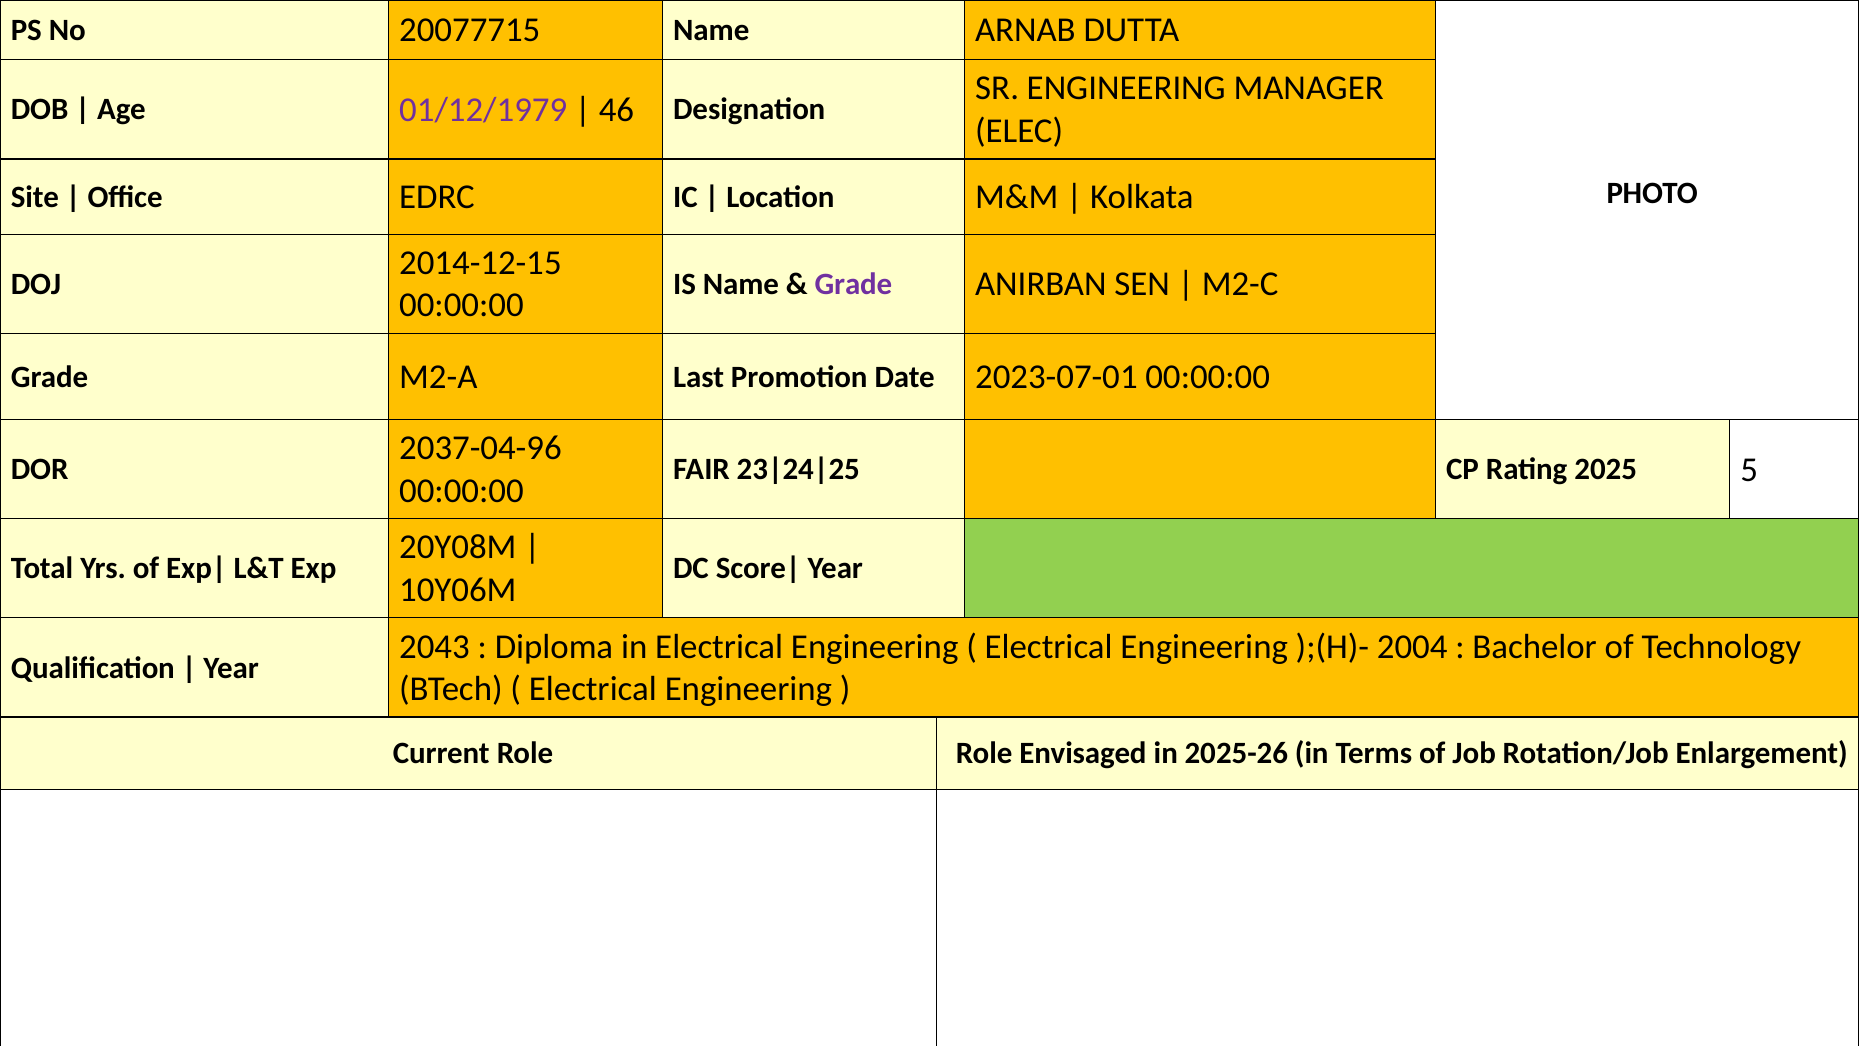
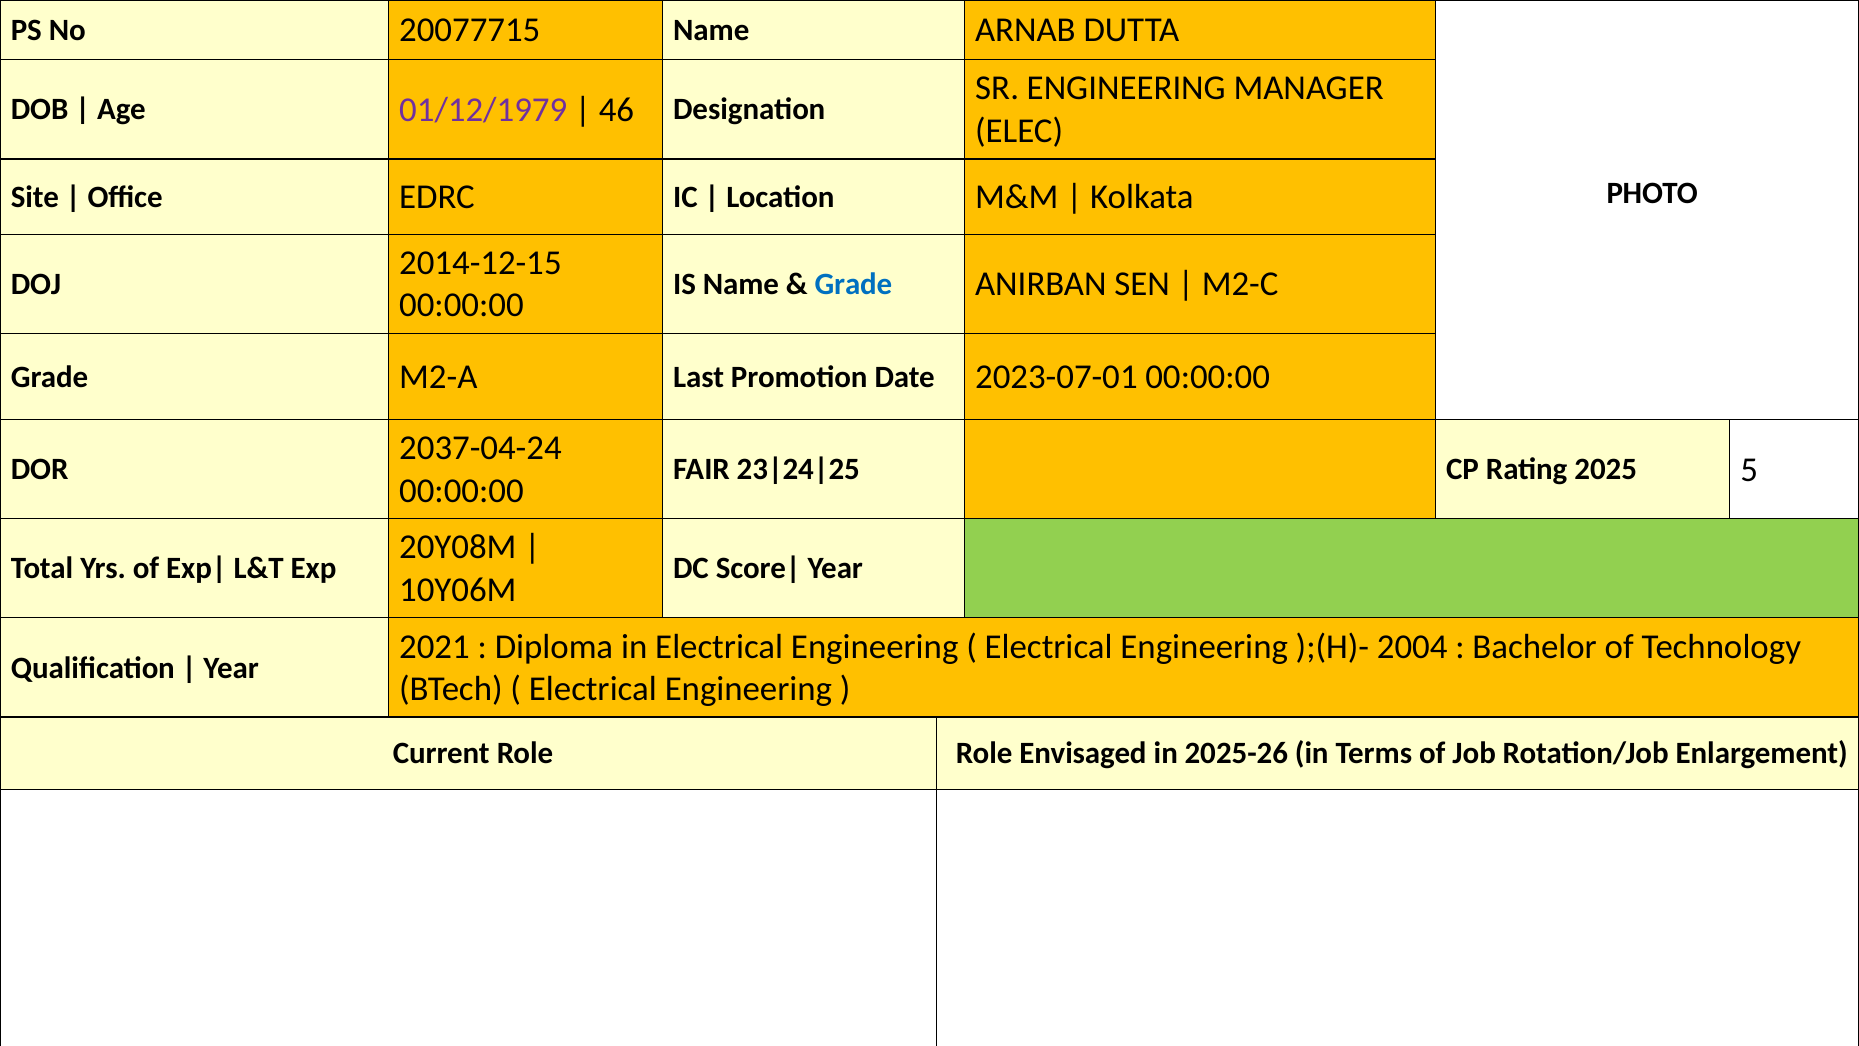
Grade colour: purple -> blue (853, 284)
2037-04-96: 2037-04-96 -> 2037-04-24 (480, 448)
2043: 2043 -> 2021 (434, 646)
